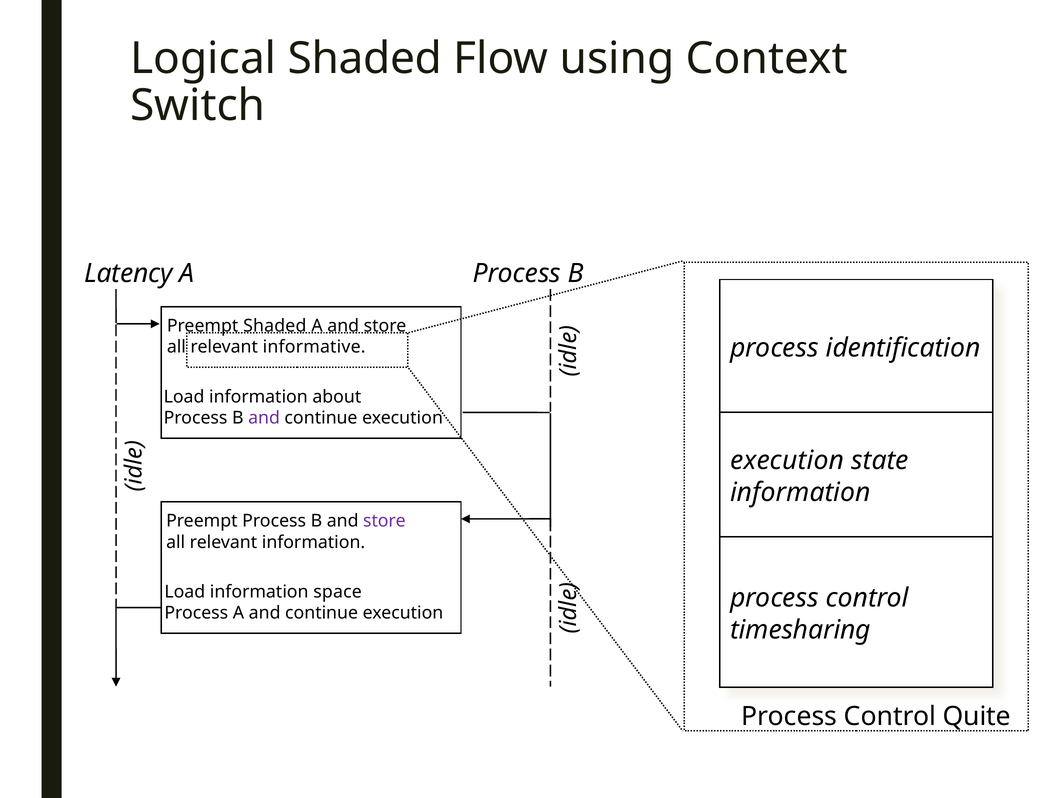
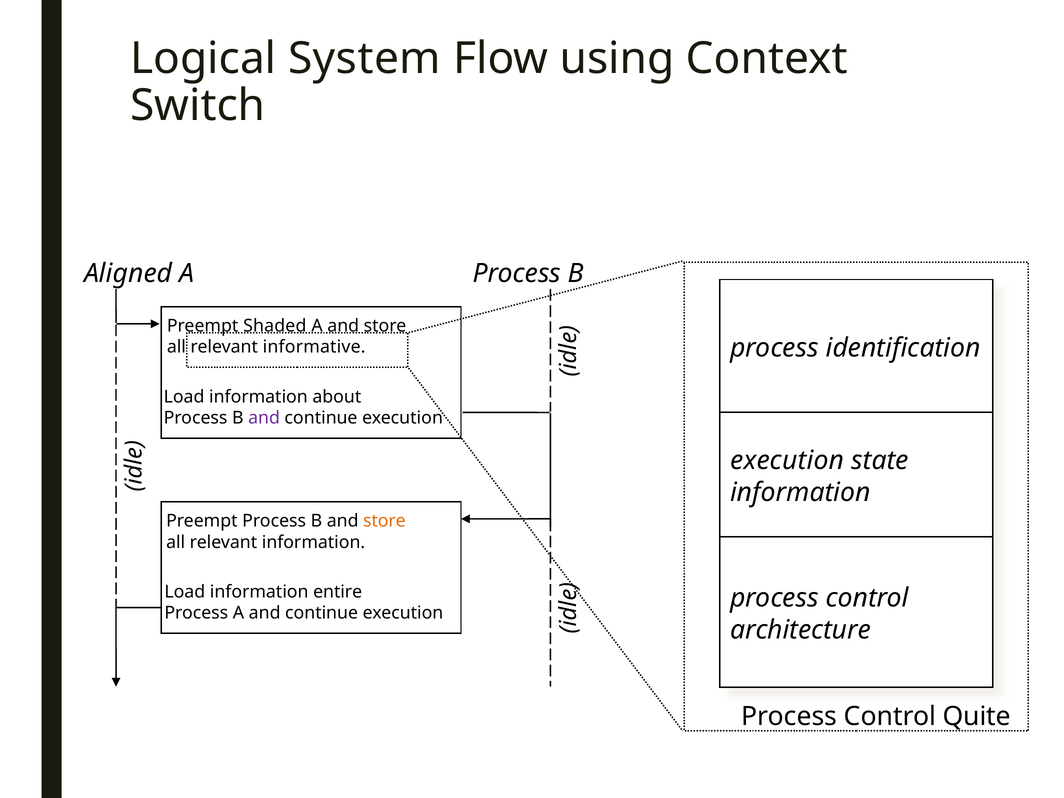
Logical Shaded: Shaded -> System (364, 58)
Latency: Latency -> Aligned (128, 273)
store colour: purple -> orange (384, 521)
space: space -> entire (338, 592)
timesharing: timesharing -> architecture (800, 630)
